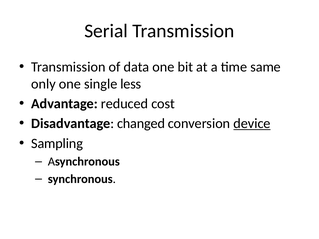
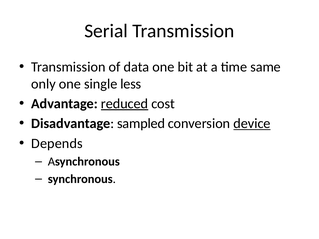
reduced underline: none -> present (125, 104)
changed: changed -> sampled (141, 124)
Sampling: Sampling -> Depends (57, 144)
